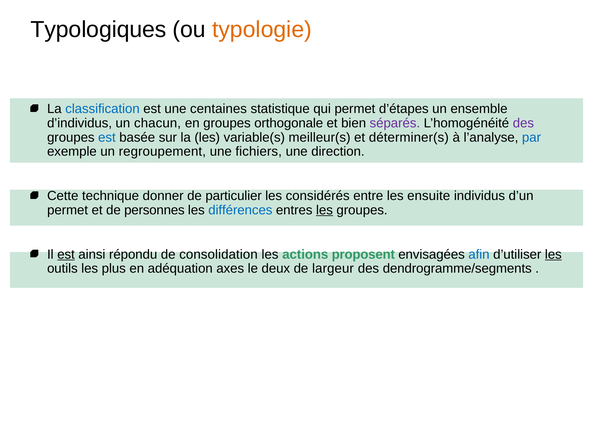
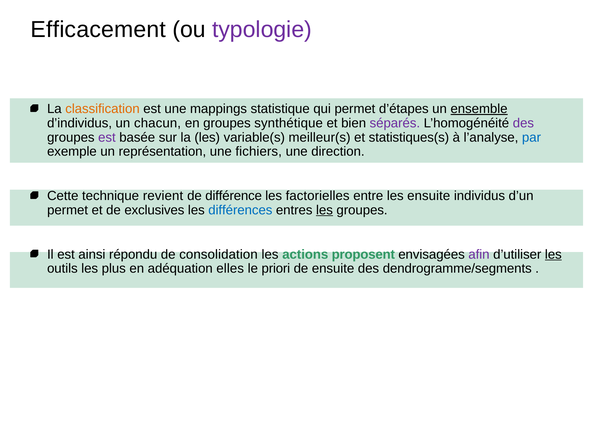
Typologiques: Typologiques -> Efficacement (98, 30)
typologie colour: orange -> purple (262, 30)
classification colour: blue -> orange (102, 109)
centaines: centaines -> mappings (219, 109)
ensemble underline: none -> present (479, 109)
orthogonale: orthogonale -> synthétique (289, 123)
est colour: blue -> purple (107, 137)
déterminer(s: déterminer(s -> statistiques(s (409, 137)
regroupement: regroupement -> représentation (162, 151)
donner: donner -> revient (163, 196)
particulier: particulier -> différence (234, 196)
considérés: considérés -> factorielles (318, 196)
personnes: personnes -> exclusives (154, 210)
est underline: present -> none (66, 254)
afin colour: blue -> purple (479, 254)
axes: axes -> elles (230, 268)
deux: deux -> priori (276, 268)
de largeur: largeur -> ensuite (333, 268)
